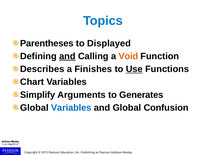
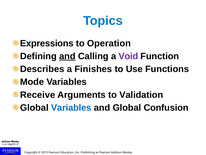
Parentheses: Parentheses -> Expressions (47, 43)
Displayed: Displayed -> Operation (109, 43)
Void colour: orange -> purple (128, 56)
Use underline: present -> none (134, 69)
Chart: Chart -> Mode (32, 82)
Simplify: Simplify -> Receive (38, 95)
Generates: Generates -> Validation (141, 95)
